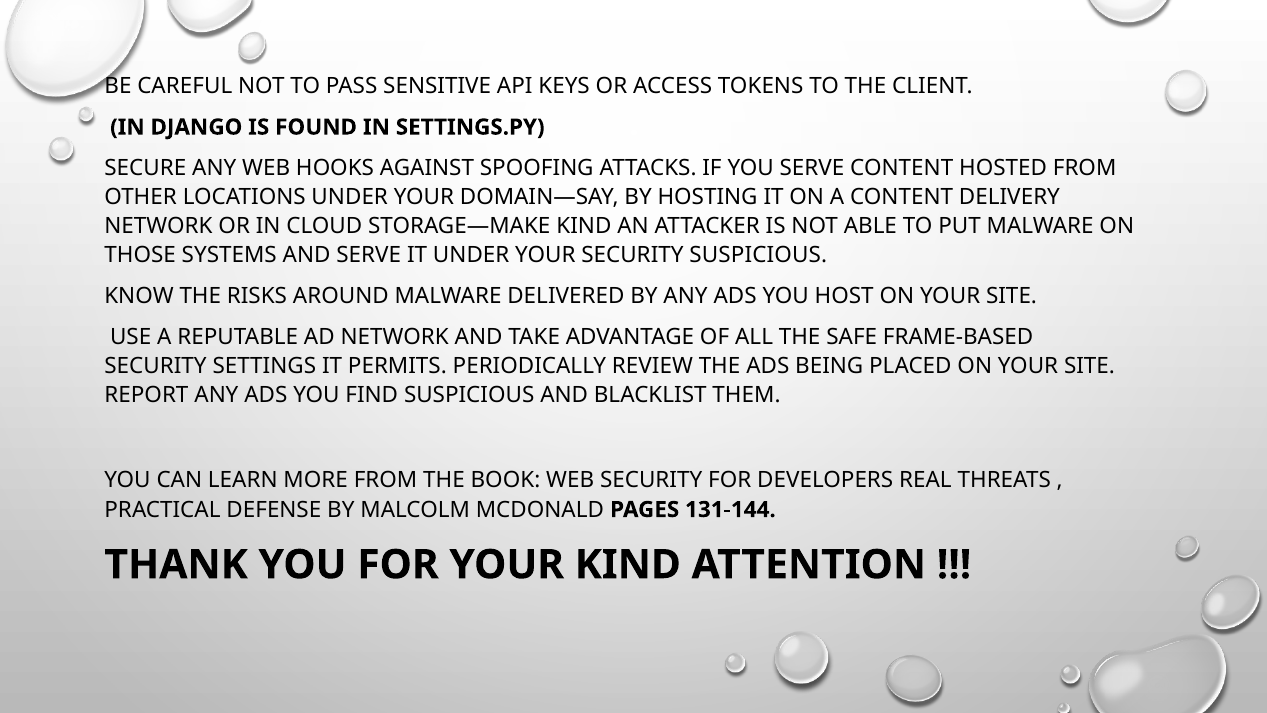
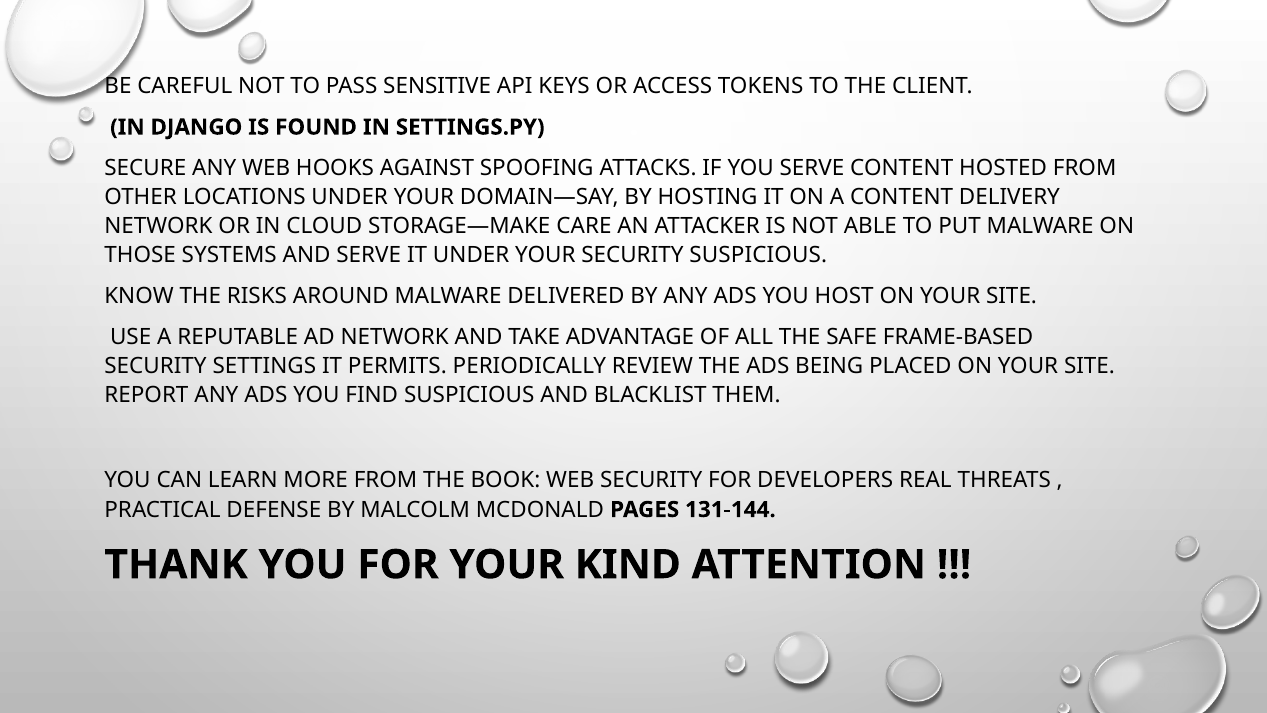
STORAGE—MAKE KIND: KIND -> CARE (584, 226)
